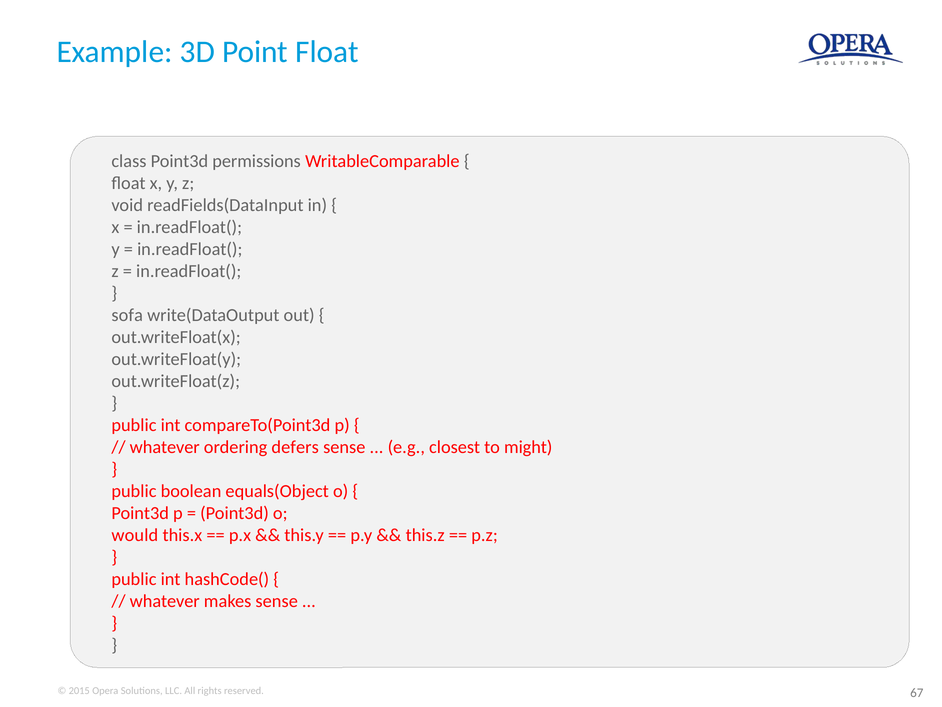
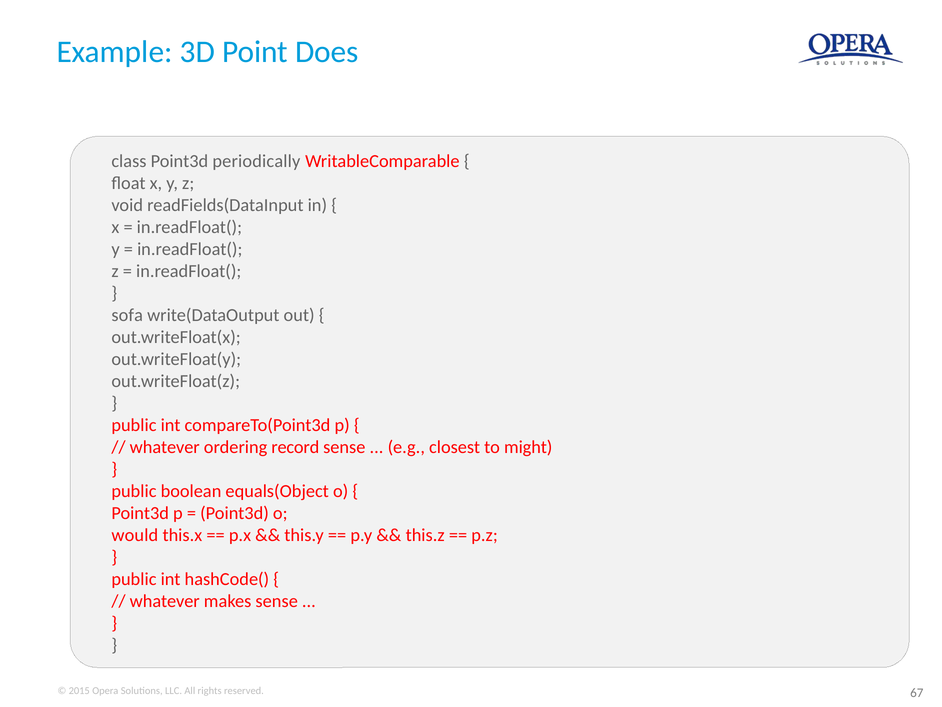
Point Float: Float -> Does (327, 52)
permissions: permissions -> periodically (256, 161)
defers: defers -> record (295, 447)
